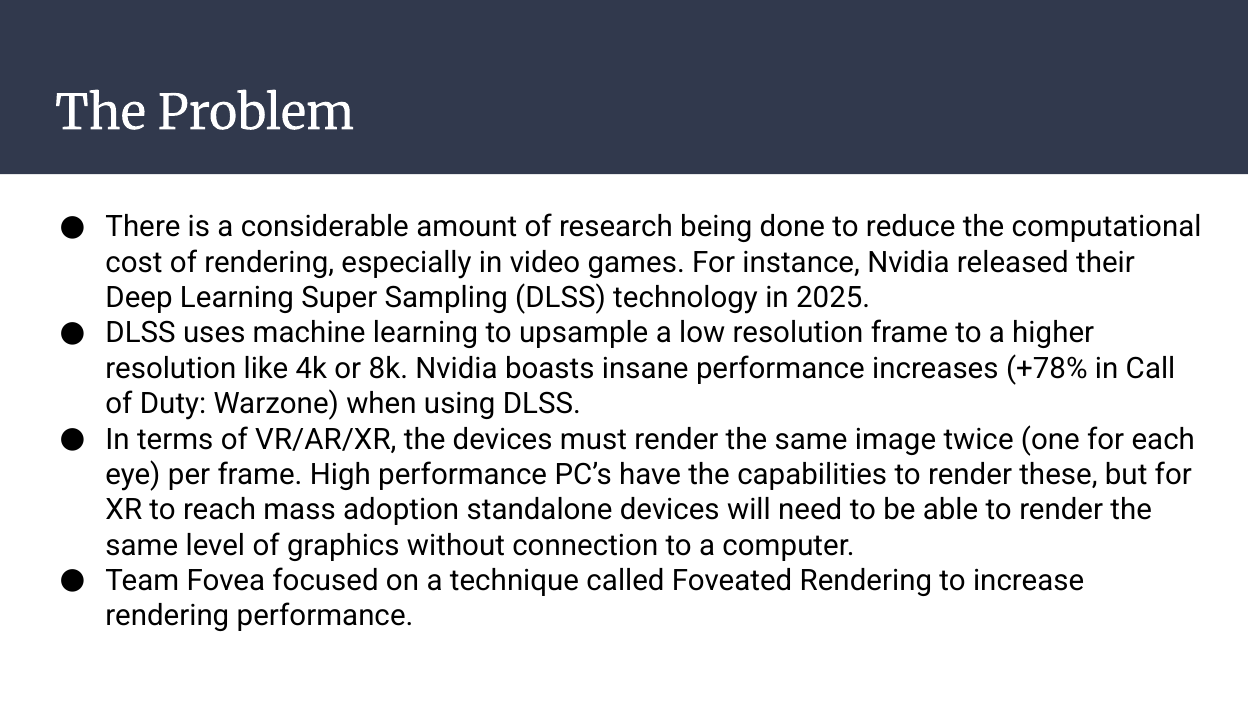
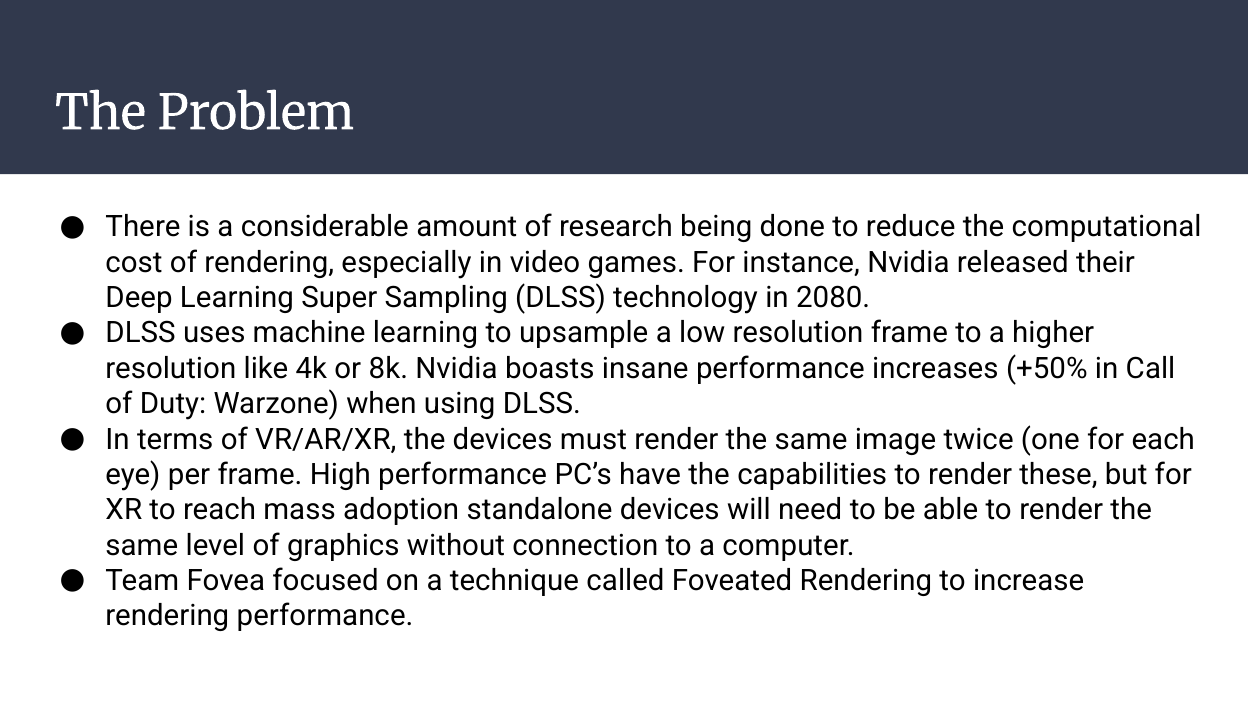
2025: 2025 -> 2080 (833, 298)
+78%: +78% -> +50% (1047, 369)
